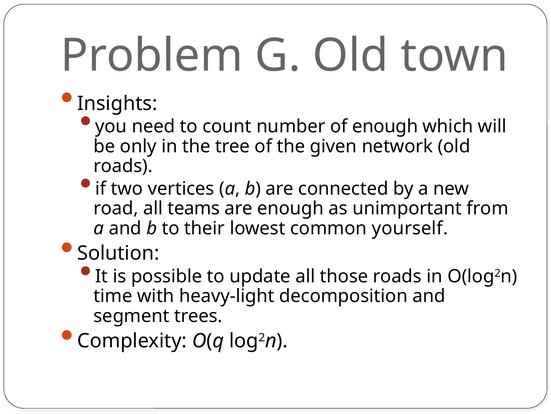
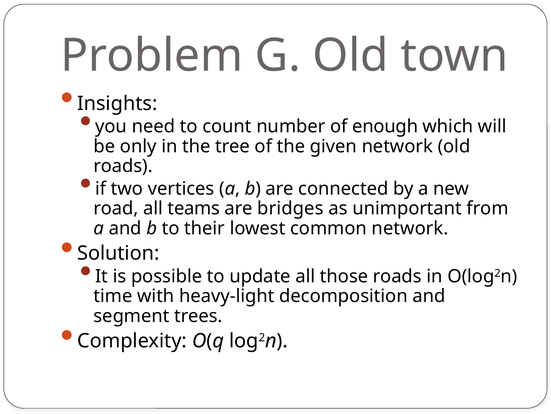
are enough: enough -> bridges (290, 208)
common yourself: yourself -> network (410, 228)
